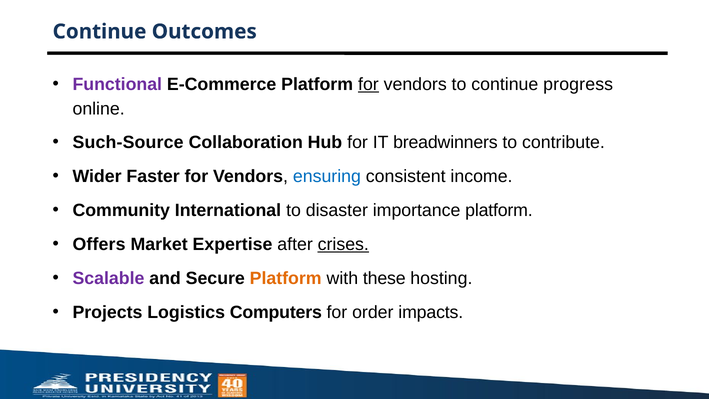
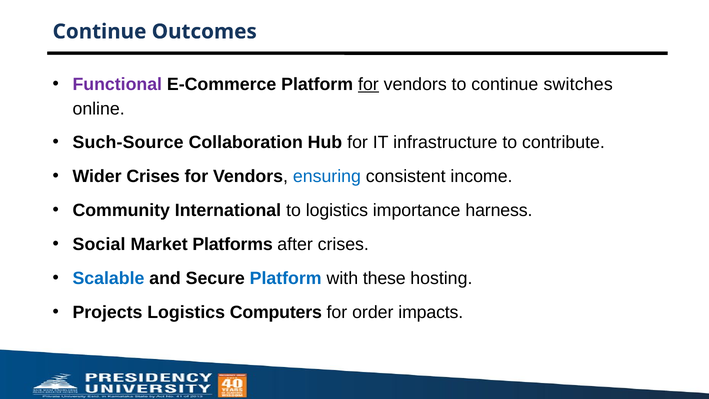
progress: progress -> switches (578, 84)
breadwinners: breadwinners -> infrastructure (445, 143)
Wider Faster: Faster -> Crises (153, 176)
to disaster: disaster -> logistics (337, 210)
importance platform: platform -> harness (499, 210)
Offers: Offers -> Social (99, 244)
Expertise: Expertise -> Platforms (233, 244)
crises underline: present -> none (343, 244)
Scalable colour: purple -> blue (108, 278)
Platform colour: orange -> blue (286, 278)
